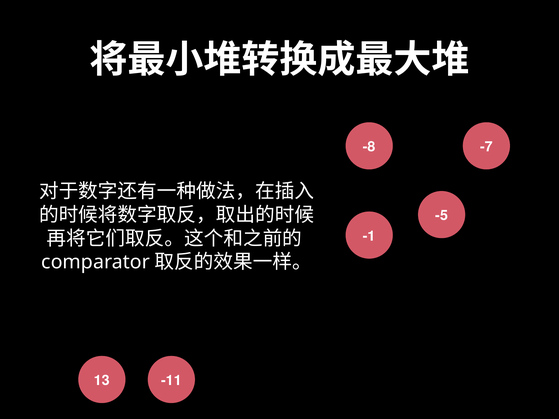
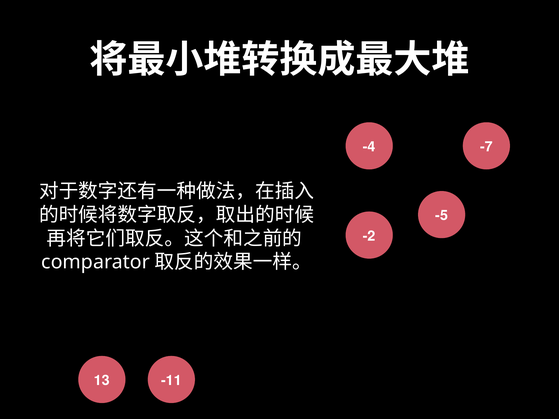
-8: -8 -> -4 (369, 147)
-1: -1 -> -2 (369, 236)
